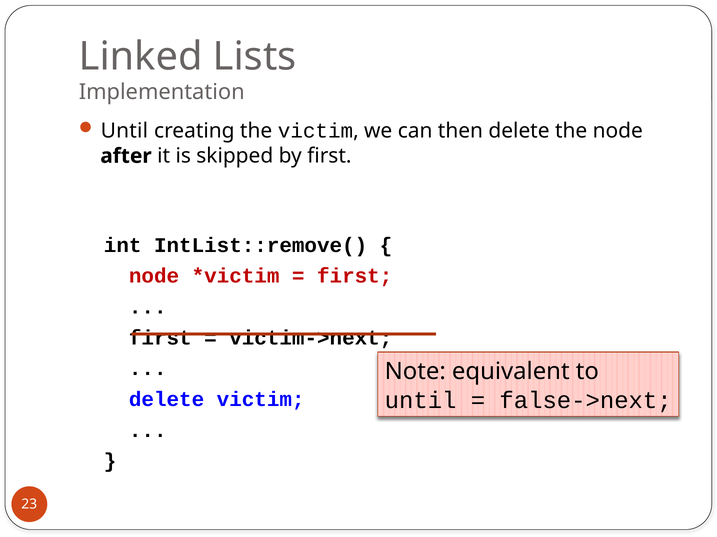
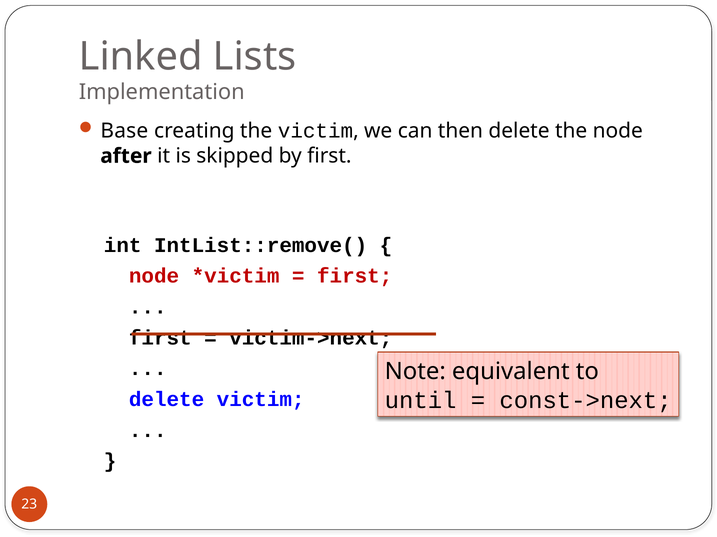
Until: Until -> Base (124, 131)
false->next: false->next -> const->next (586, 401)
